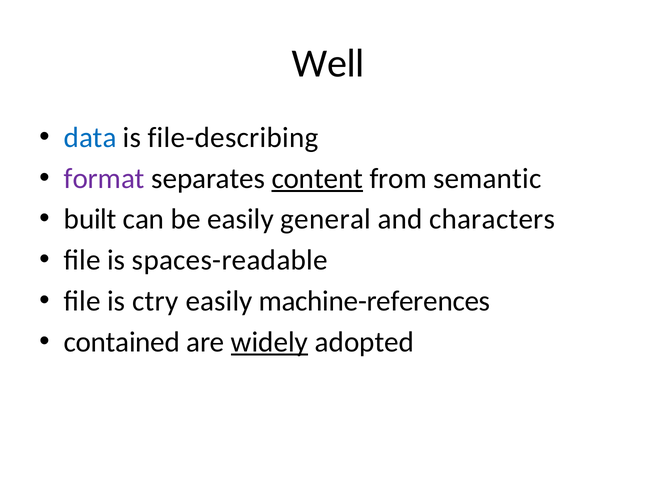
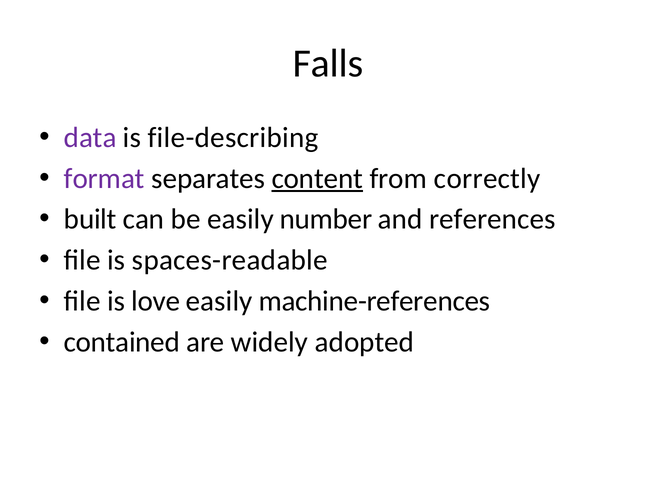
Well: Well -> Falls (328, 64)
data colour: blue -> purple (90, 138)
semantic: semantic -> correctly (487, 179)
general: general -> number (326, 219)
characters: characters -> references (492, 219)
ctry: ctry -> love (156, 301)
widely underline: present -> none (270, 342)
